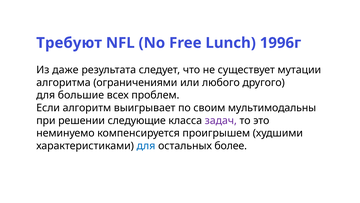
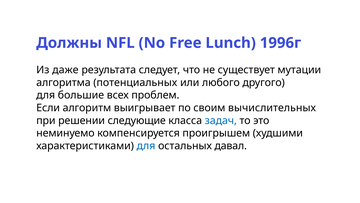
Требуют: Требуют -> Должны (69, 43)
ограничениями: ограничениями -> потенциальных (135, 82)
мультимодальны: мультимодальны -> вычислительных (272, 108)
задач colour: purple -> blue (221, 120)
более: более -> давал (231, 145)
